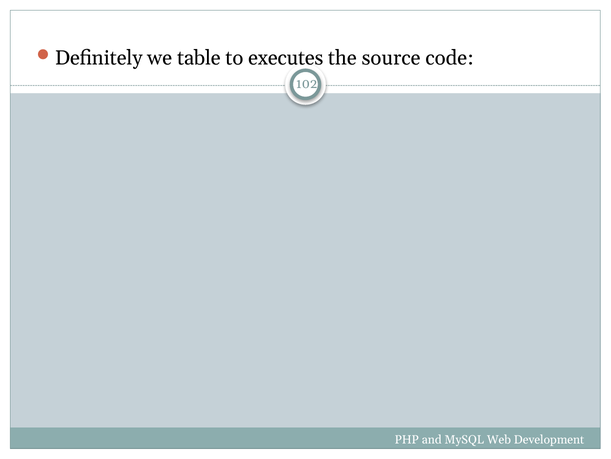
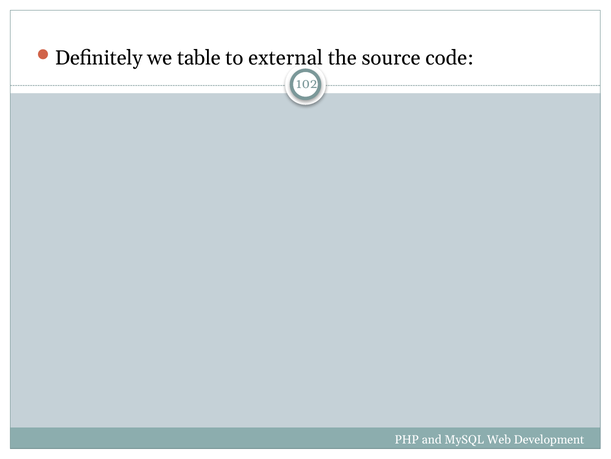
executes: executes -> external (286, 58)
